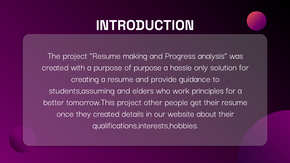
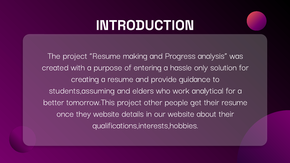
of purpose: purpose -> entering (148, 67)
principles: principles -> analytical (208, 90)
they created: created -> website (106, 114)
